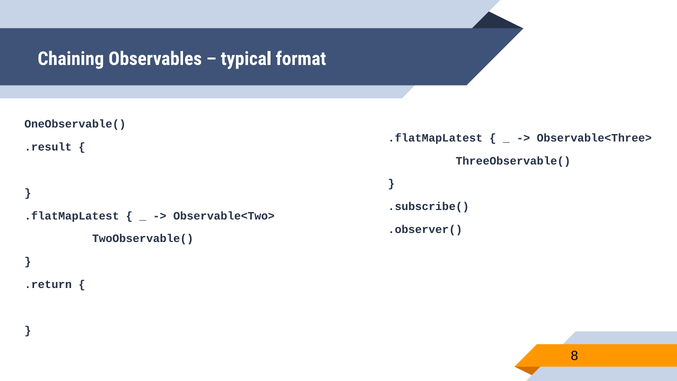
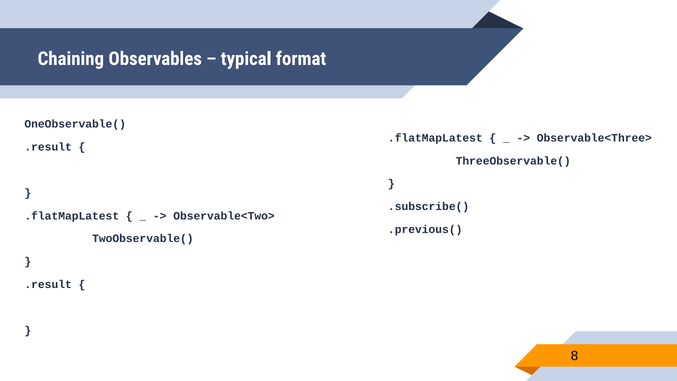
.observer(: .observer( -> .previous( (425, 230)
.return: .return -> .result (48, 285)
